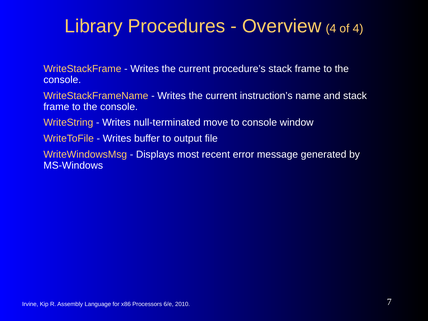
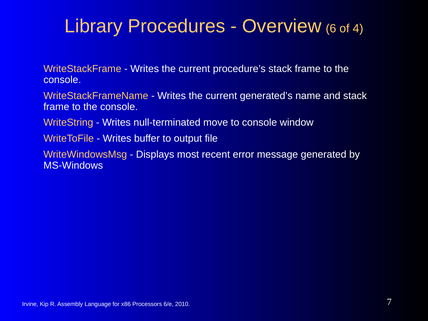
Overview 4: 4 -> 6 (331, 29)
instruction’s: instruction’s -> generated’s (266, 96)
